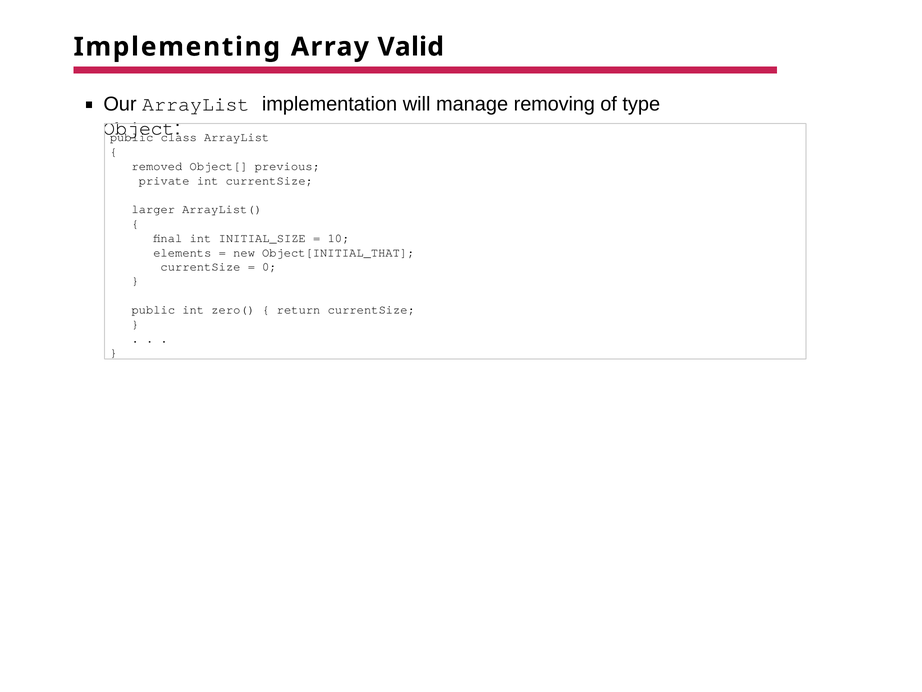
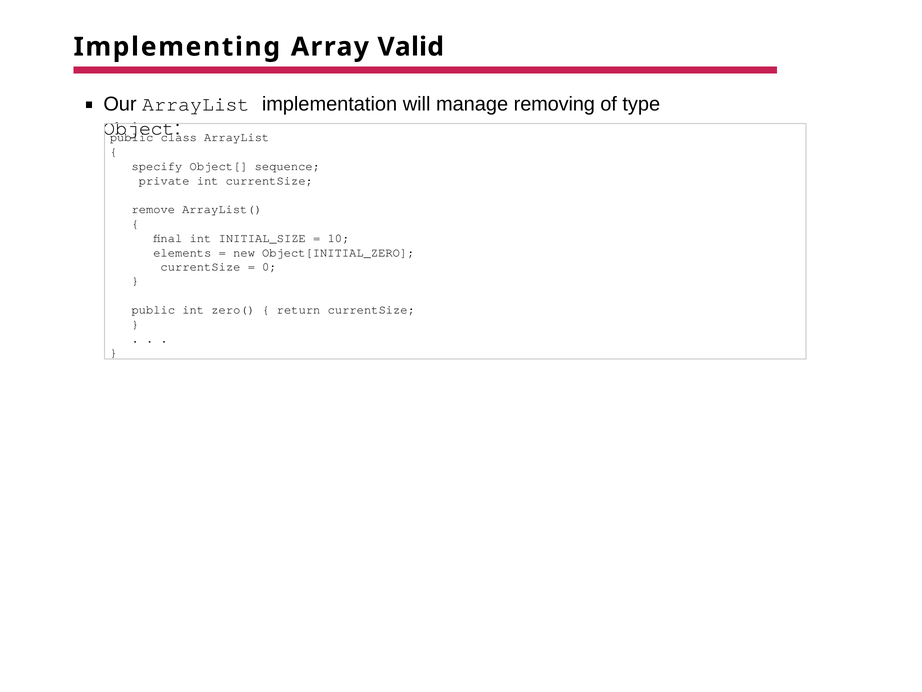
removed: removed -> specify (157, 166)
previous: previous -> sequence (287, 166)
larger: larger -> remove (153, 209)
Object[INITIAL_THAT: Object[INITIAL_THAT -> Object[INITIAL_ZERO (338, 253)
